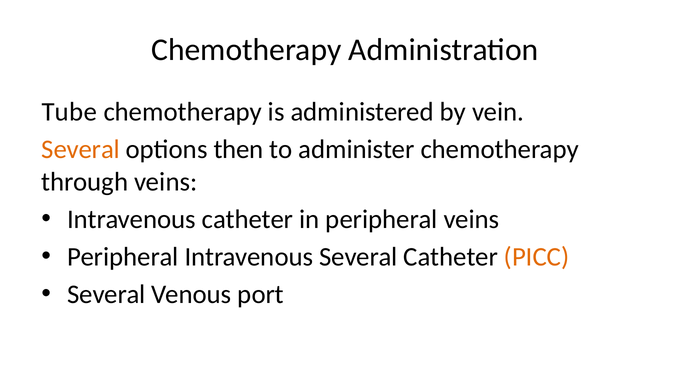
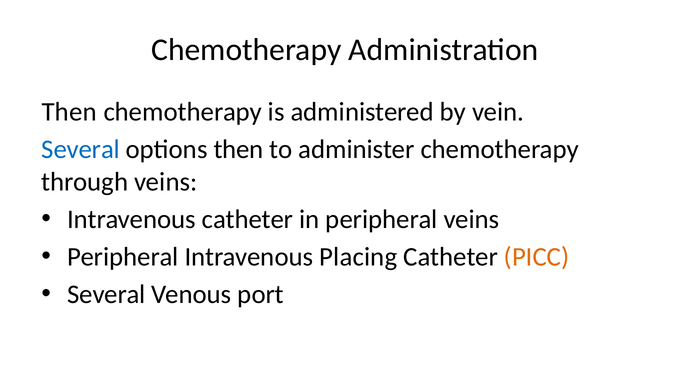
Tube: Tube -> Then (69, 112)
Several colour: orange -> blue (81, 150)
Intravenous Several: Several -> Placing (358, 257)
